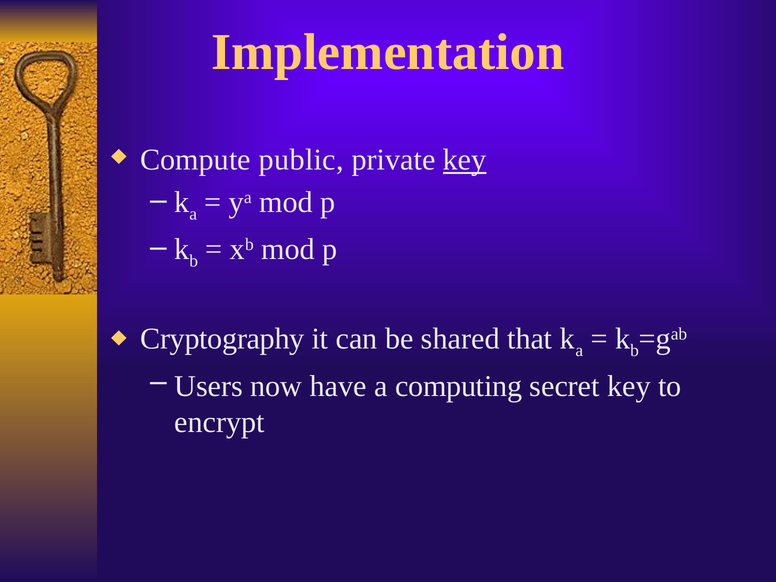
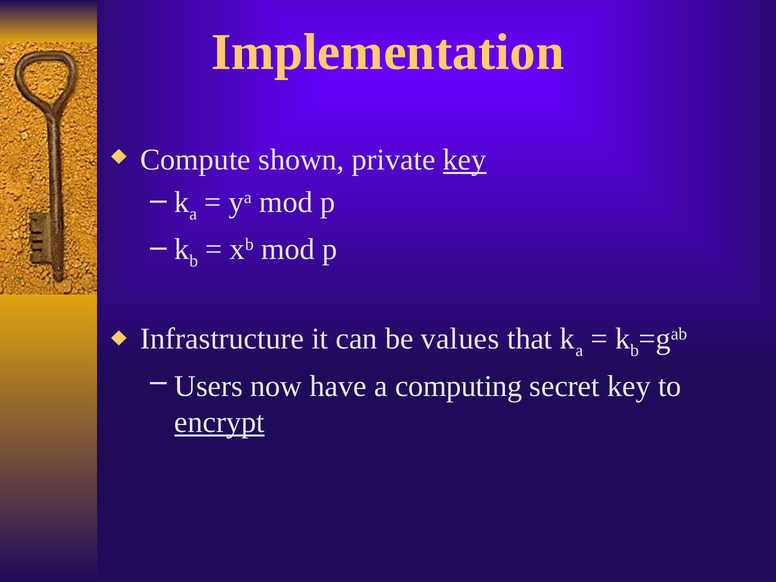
public: public -> shown (301, 160)
Cryptography: Cryptography -> Infrastructure (222, 339)
shared: shared -> values (460, 339)
encrypt underline: none -> present (219, 422)
